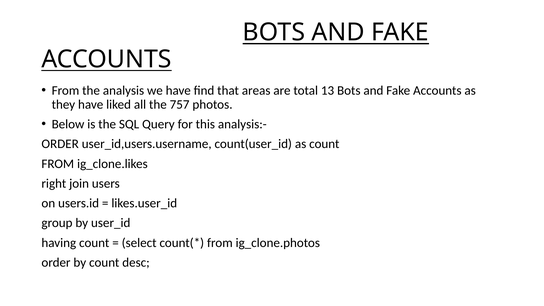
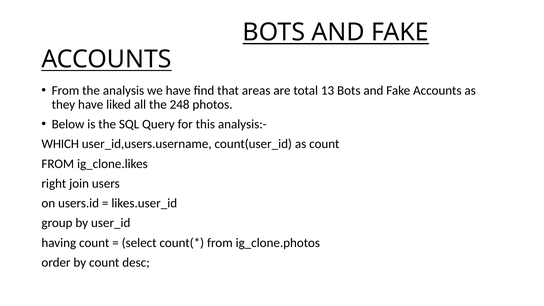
757: 757 -> 248 (180, 105)
ORDER: ORDER -> WHICH (60, 144)
